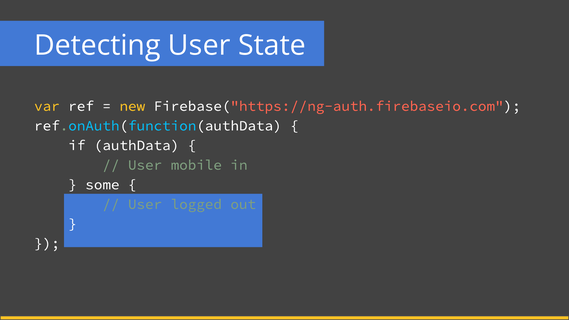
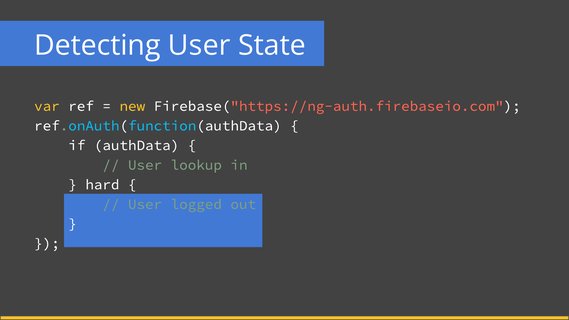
mobile: mobile -> lookup (196, 165)
some: some -> hard (102, 185)
